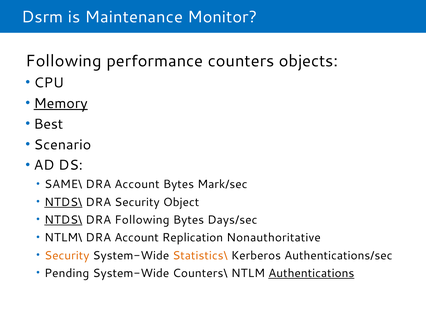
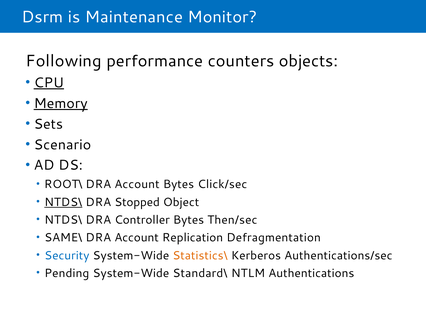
CPU underline: none -> present (49, 83)
Best: Best -> Sets (48, 124)
SAME\: SAME\ -> ROOT\ (63, 184)
Mark/sec: Mark/sec -> Click/sec (222, 184)
DRA Security: Security -> Stopped (137, 202)
NTDS\ underline: present -> none (63, 220)
DRA Following: Following -> Controller (142, 220)
Days/sec: Days/sec -> Then/sec (232, 220)
NTLM\: NTLM\ -> SAME\ (63, 237)
Nonauthoritative: Nonauthoritative -> Defragmentation (274, 237)
Security colour: orange -> blue (67, 255)
Counters\: Counters\ -> Standard\ (200, 273)
Authentications underline: present -> none (311, 273)
